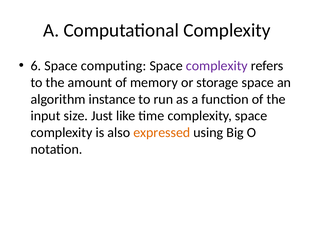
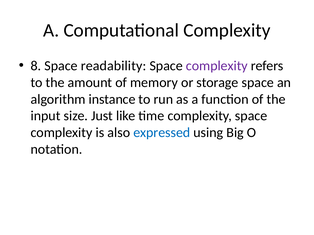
6: 6 -> 8 (36, 66)
computing: computing -> readability (114, 66)
expressed colour: orange -> blue (162, 133)
